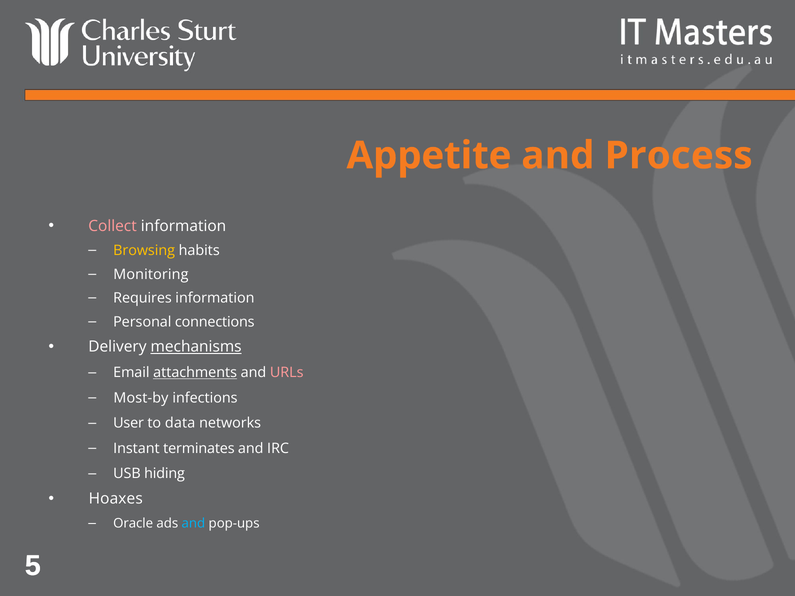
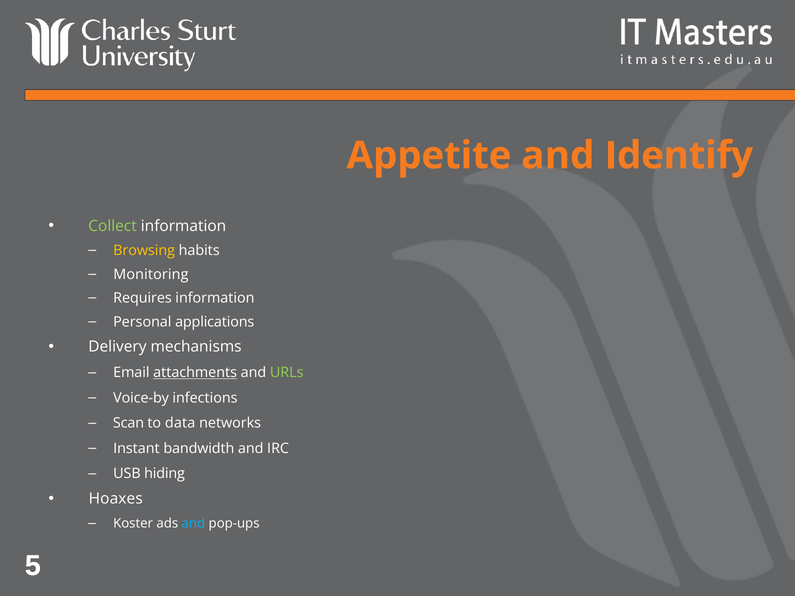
Process: Process -> Identify (679, 156)
Collect colour: pink -> light green (113, 226)
connections: connections -> applications (215, 322)
mechanisms underline: present -> none (196, 347)
URLs colour: pink -> light green (287, 373)
Most-by: Most-by -> Voice-by (141, 398)
User: User -> Scan (129, 423)
terminates: terminates -> bandwidth (199, 449)
Oracle: Oracle -> Koster (133, 524)
